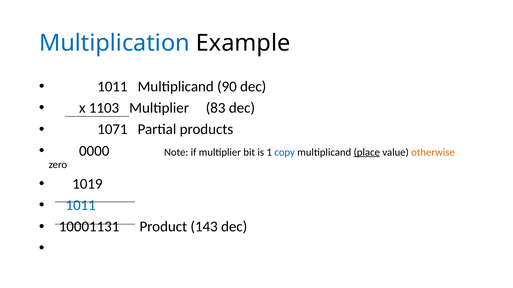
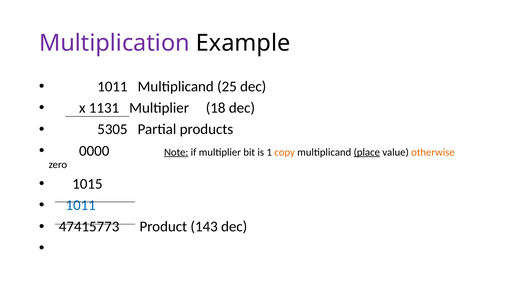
Multiplication colour: blue -> purple (114, 43)
90: 90 -> 25 (227, 87)
1103: 1103 -> 1131 (104, 108)
83: 83 -> 18 (216, 108)
1071: 1071 -> 5305 (112, 130)
Note underline: none -> present (176, 153)
copy colour: blue -> orange (285, 153)
1019: 1019 -> 1015 (87, 184)
10001131: 10001131 -> 47415773 (89, 227)
